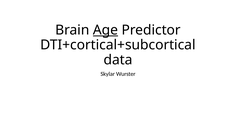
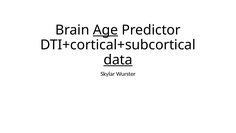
data underline: none -> present (118, 60)
